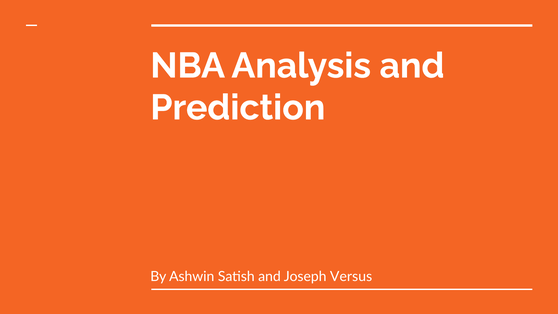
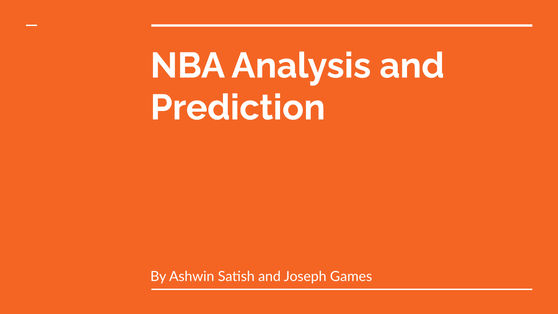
Versus: Versus -> Games (351, 276)
